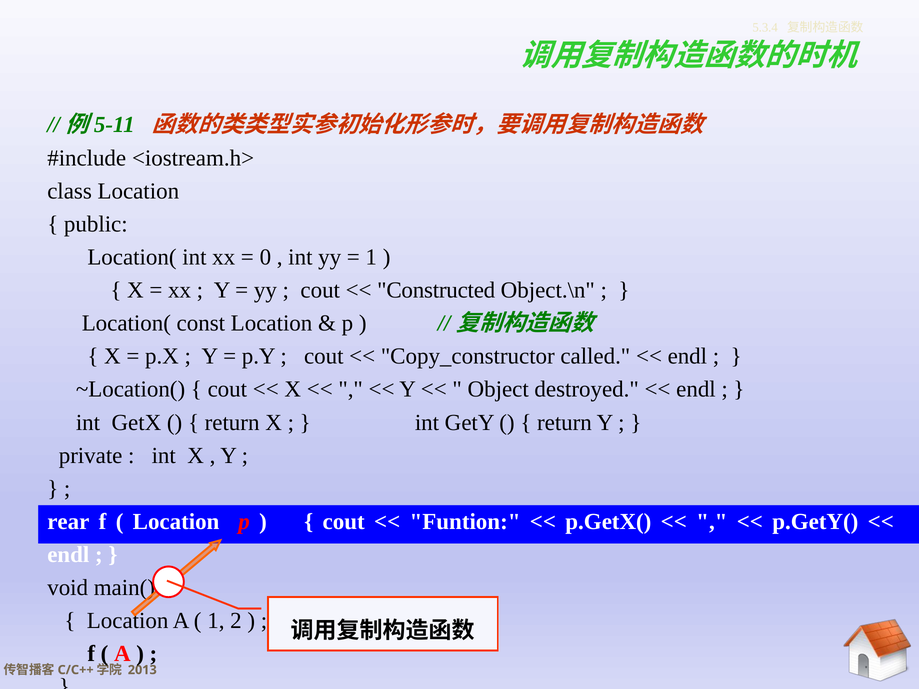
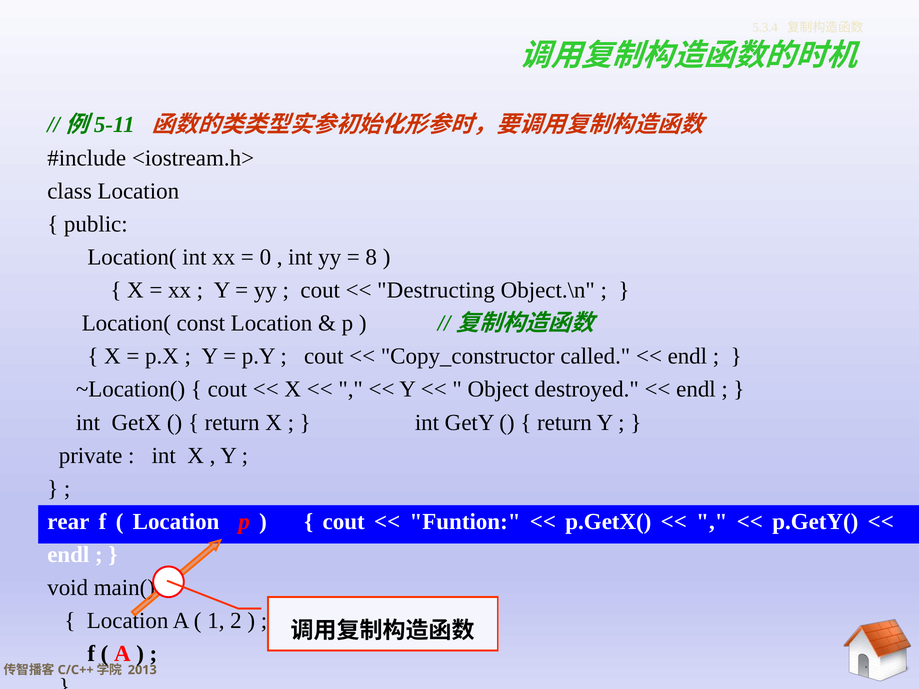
1: 1 -> 8 (371, 257)
Constructed: Constructed -> Destructing (436, 290)
